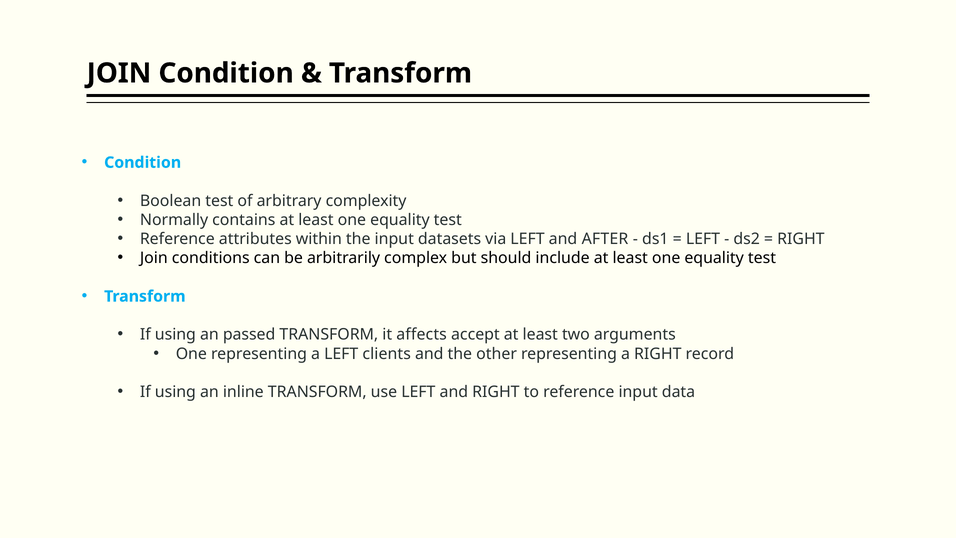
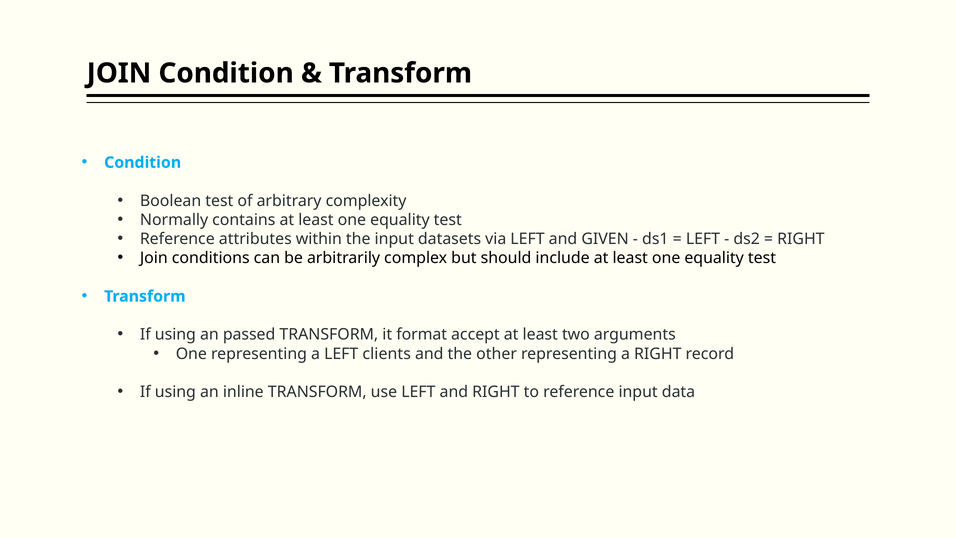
AFTER: AFTER -> GIVEN (605, 239)
affects: affects -> format (422, 334)
